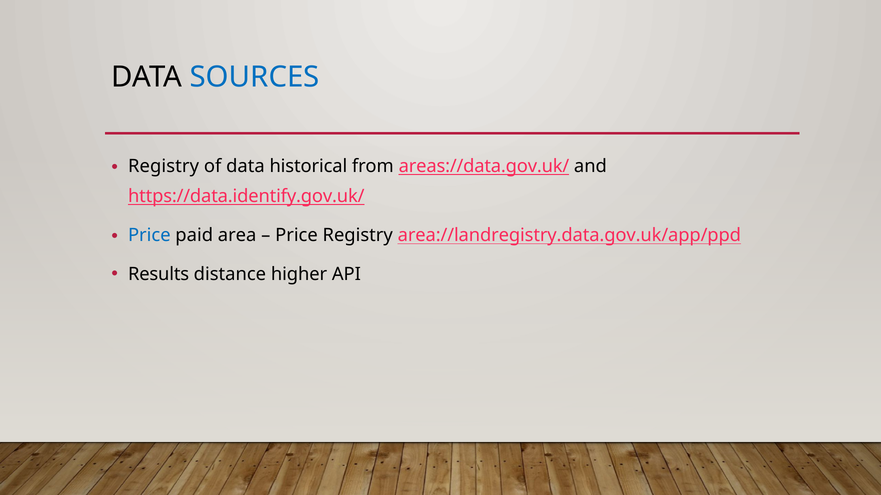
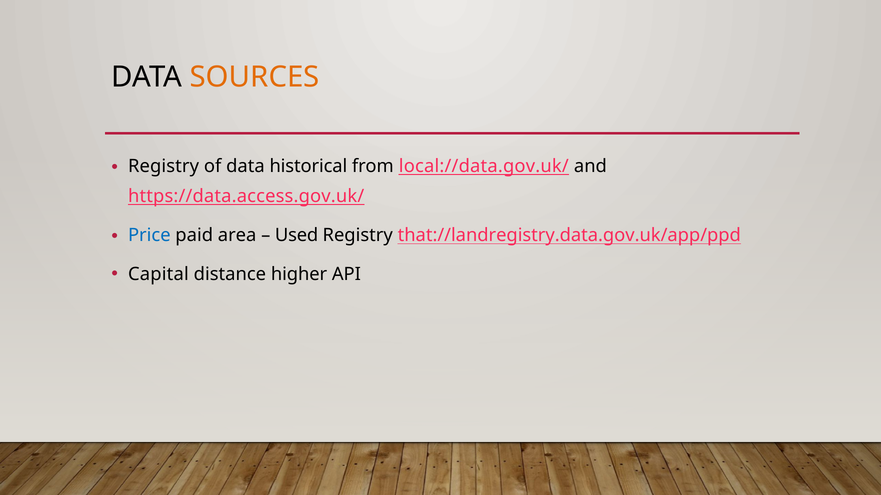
SOURCES colour: blue -> orange (255, 77)
areas://data.gov.uk/: areas://data.gov.uk/ -> local://data.gov.uk/ (484, 166)
https://data.identify.gov.uk/: https://data.identify.gov.uk/ -> https://data.access.gov.uk/ (246, 196)
Price: Price -> Used (297, 236)
area://landregistry.data.gov.uk/app/ppd: area://landregistry.data.gov.uk/app/ppd -> that://landregistry.data.gov.uk/app/ppd (569, 236)
Results: Results -> Capital (158, 274)
